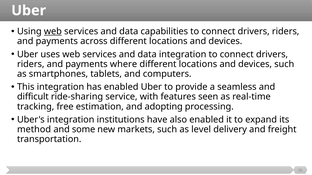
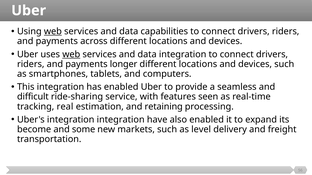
web underline: none -> present (71, 54)
where: where -> longer (124, 64)
free: free -> real (65, 107)
adopting: adopting -> retaining (164, 107)
integration institutions: institutions -> integration (121, 120)
method: method -> become (34, 130)
